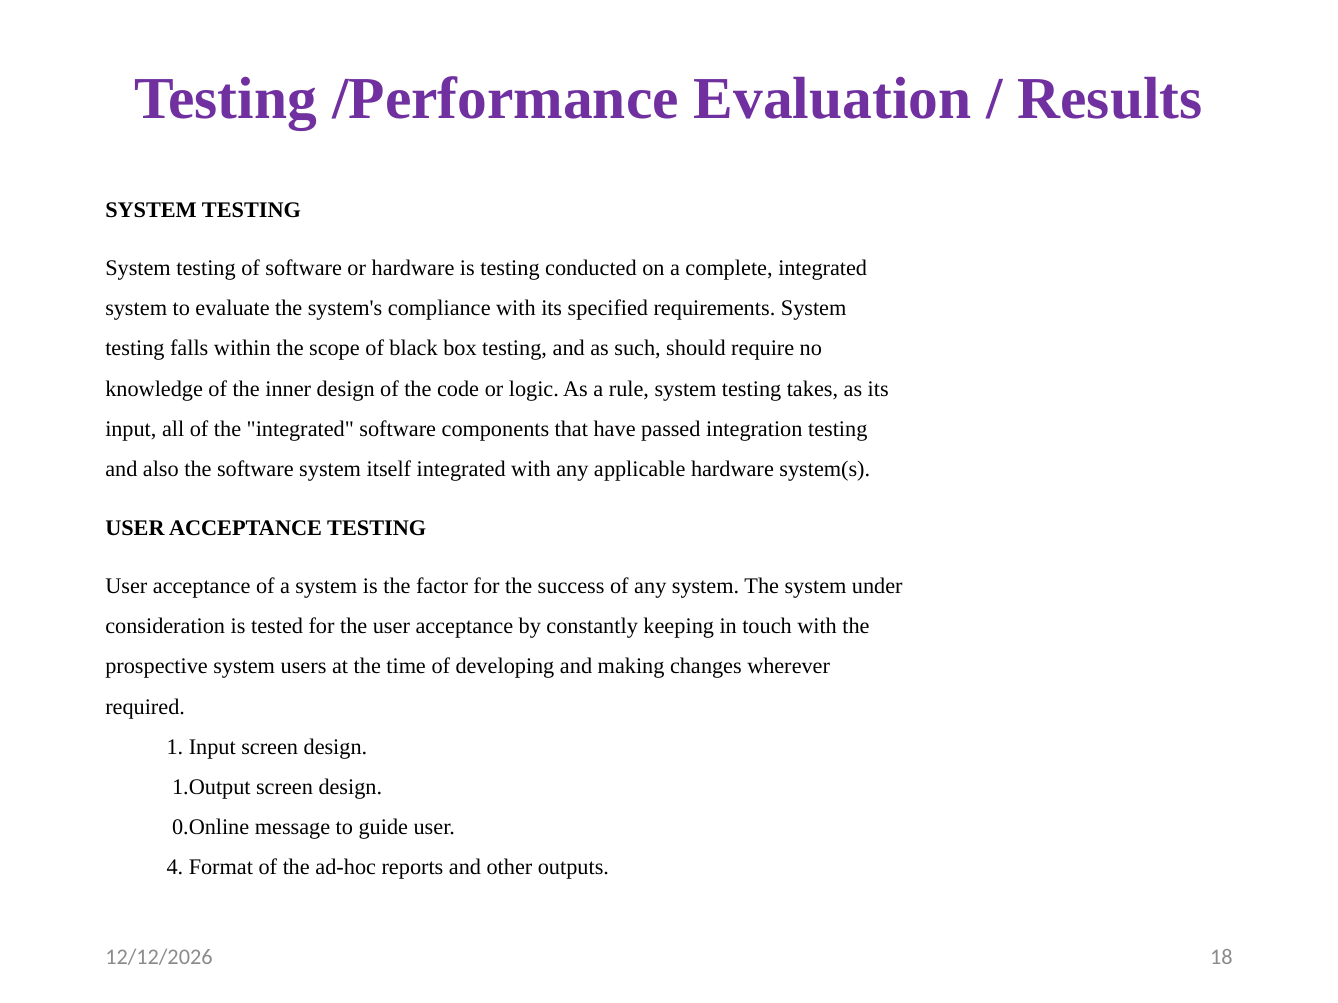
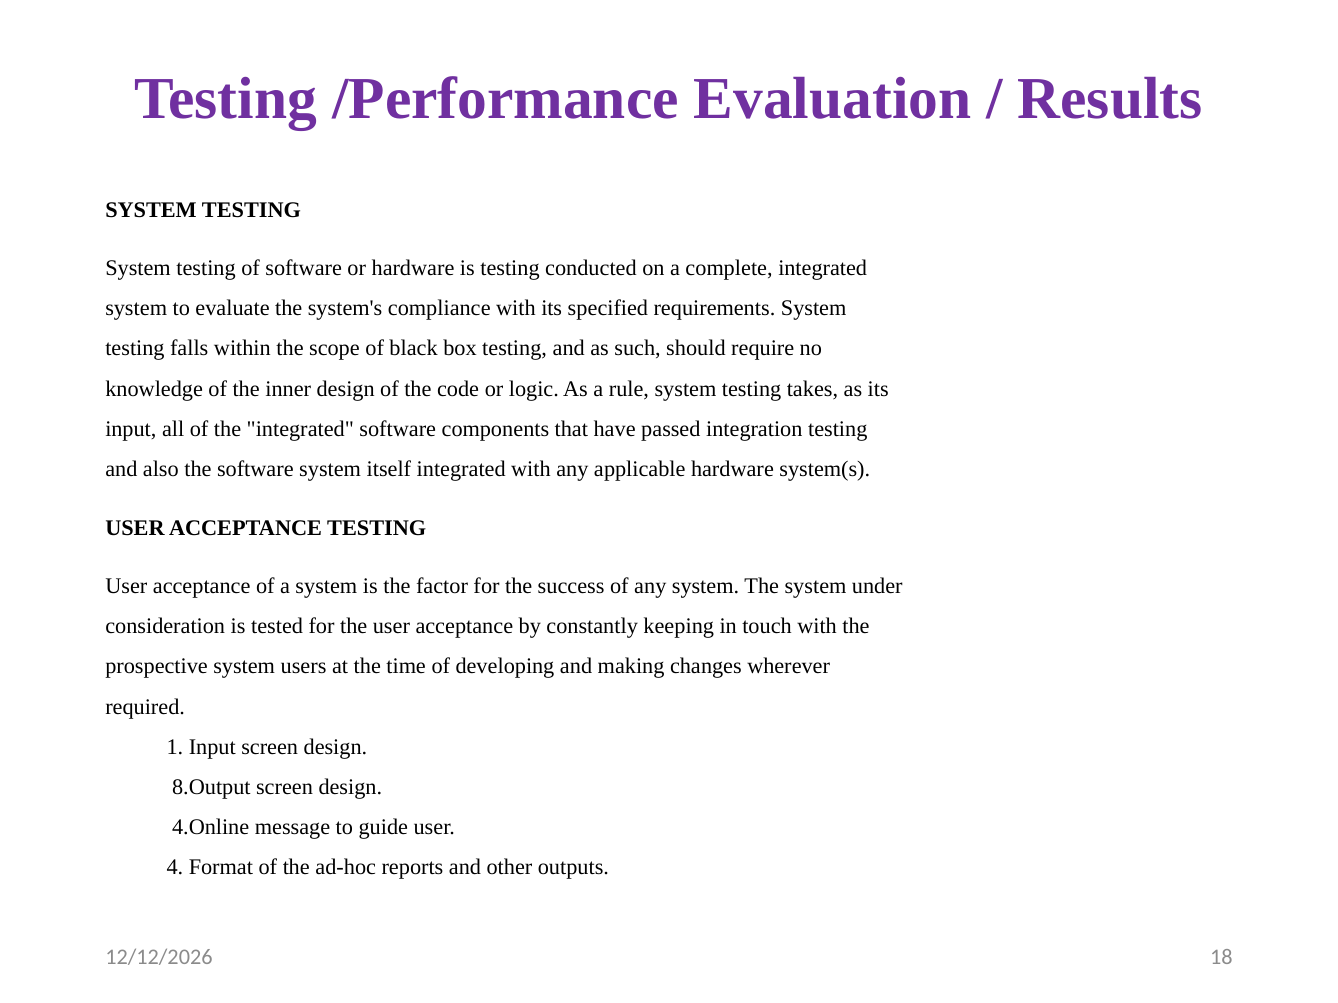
1.Output: 1.Output -> 8.Output (211, 787)
0.Online: 0.Online -> 4.Online (211, 828)
